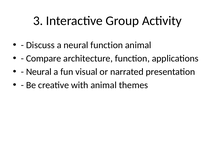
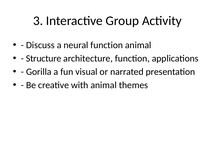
Compare: Compare -> Structure (44, 58)
Neural: Neural -> Gorilla (39, 72)
